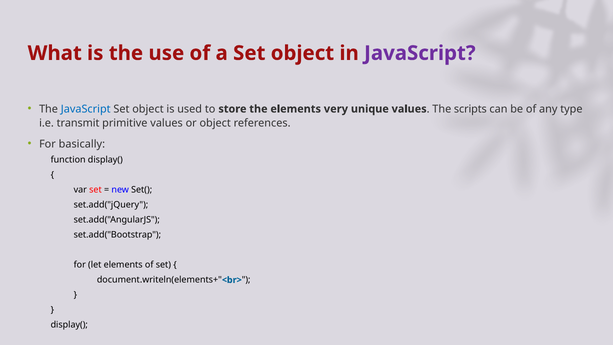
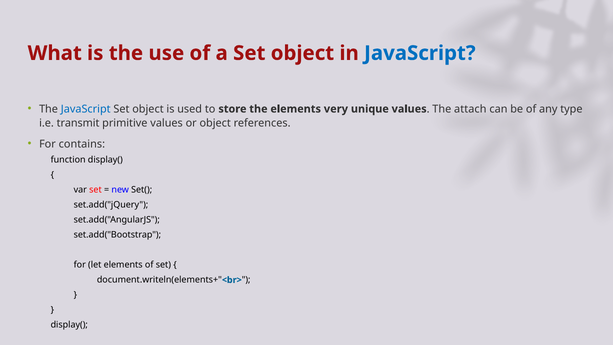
JavaScript colour: purple -> blue (420, 53)
scripts: scripts -> attach (470, 109)
basically: basically -> contains (82, 144)
